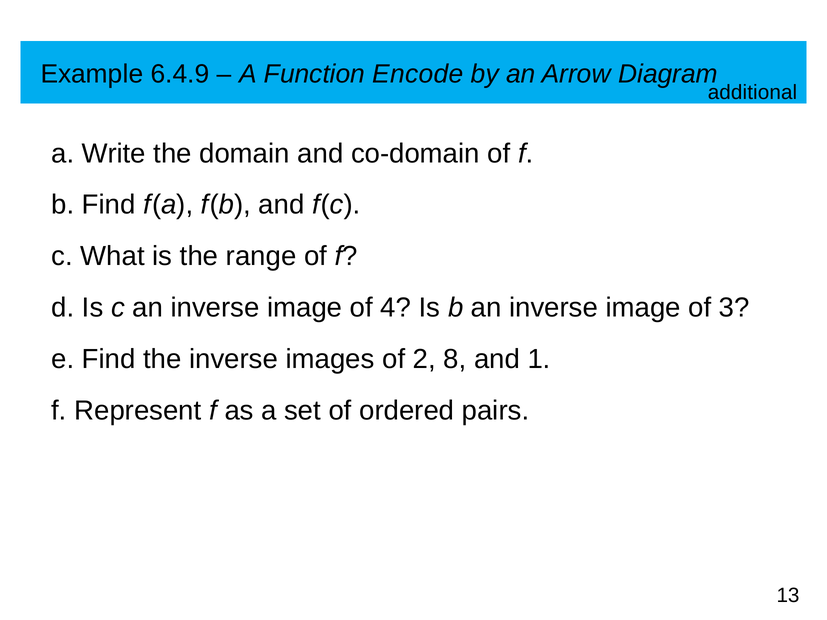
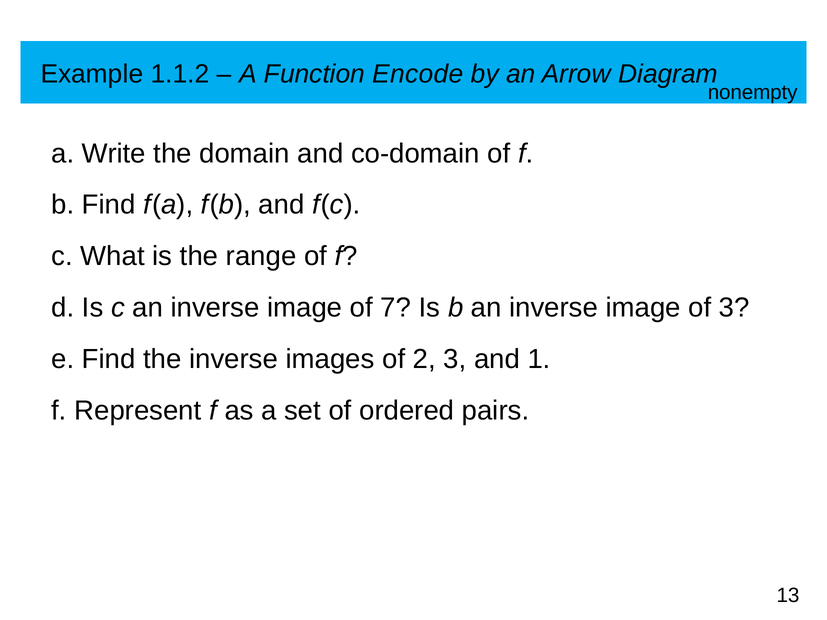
6.4.9: 6.4.9 -> 1.1.2 (180, 74)
additional: additional -> nonempty (753, 93)
4: 4 -> 7 (396, 308)
2 8: 8 -> 3 (455, 359)
